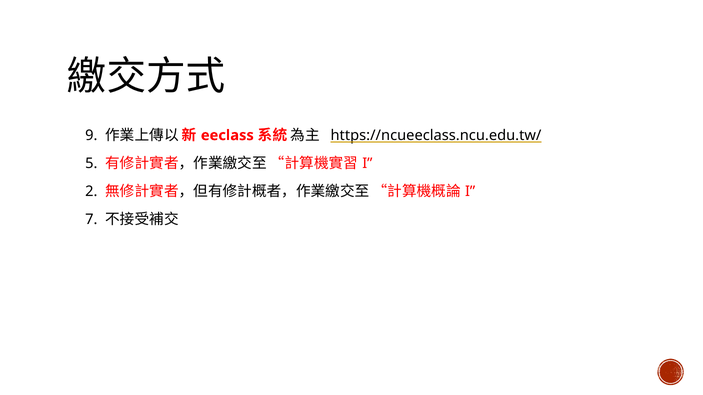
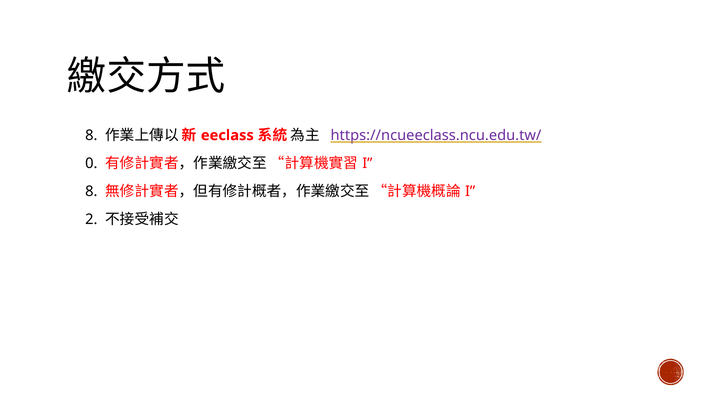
9: 9 -> 8 (91, 135)
https://ncueeclass.ncu.edu.tw/ colour: black -> purple (436, 135)
5: 5 -> 0 (91, 163)
2: 2 -> 8 (91, 191)
7: 7 -> 2 (91, 219)
